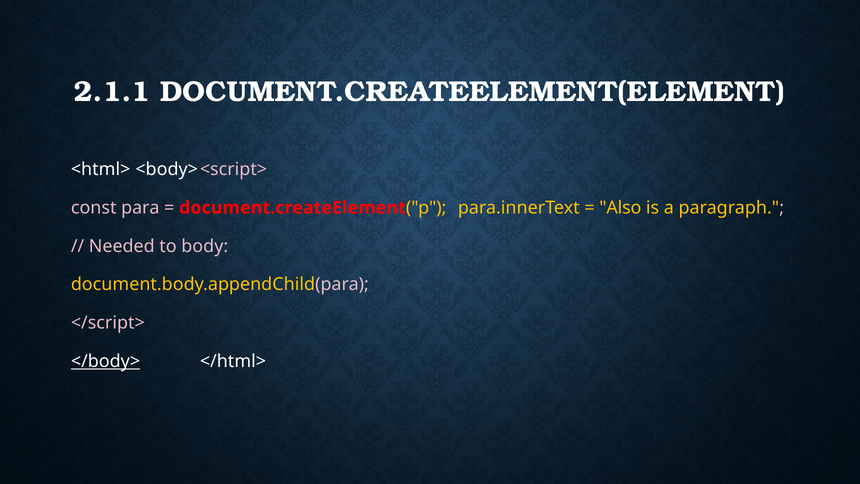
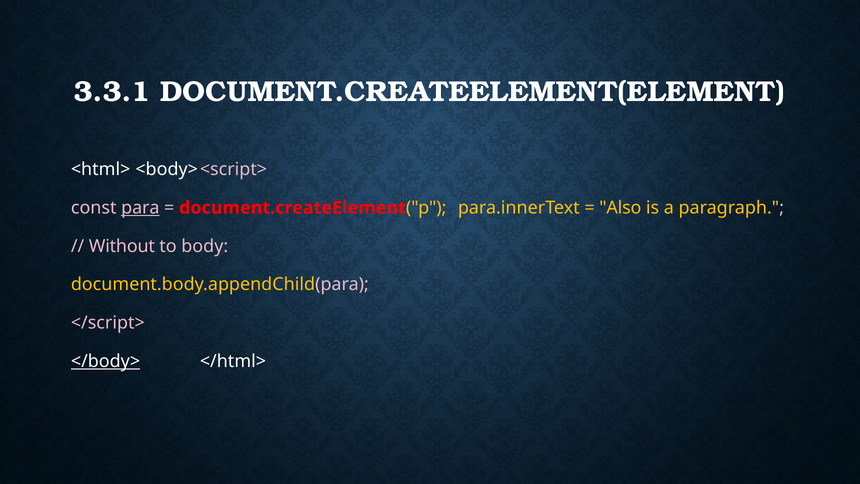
2.1.1: 2.1.1 -> 3.3.1 (112, 92)
para underline: none -> present (140, 208)
Needed: Needed -> Without (122, 246)
